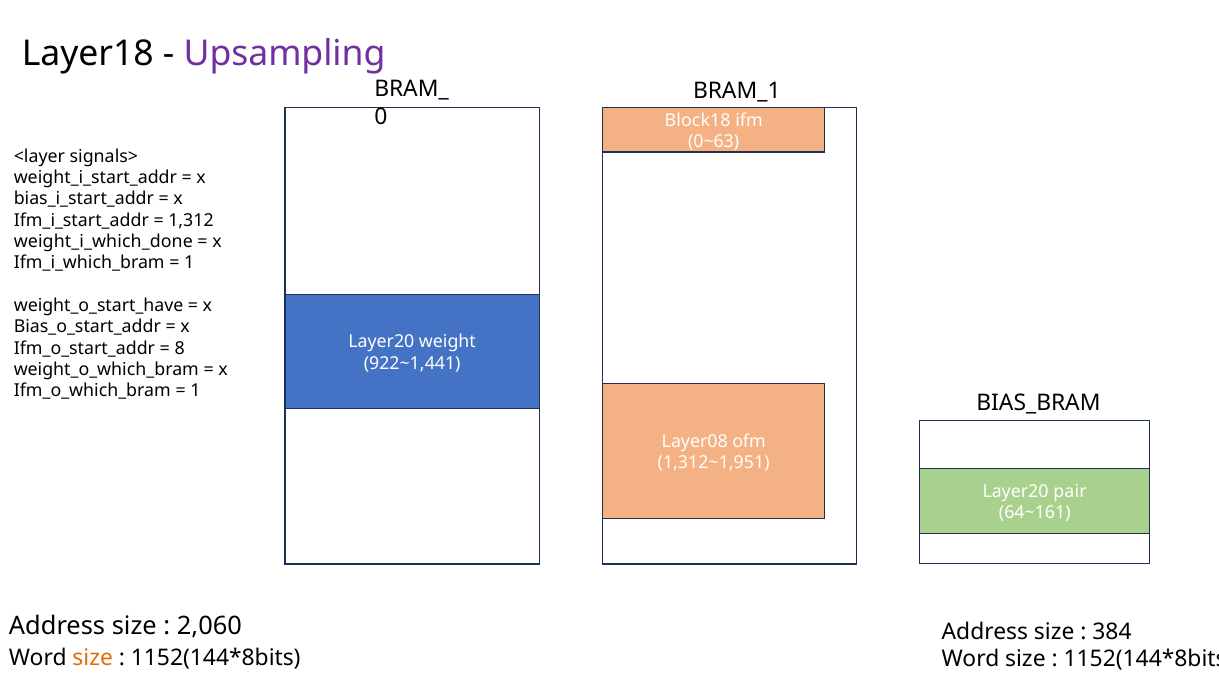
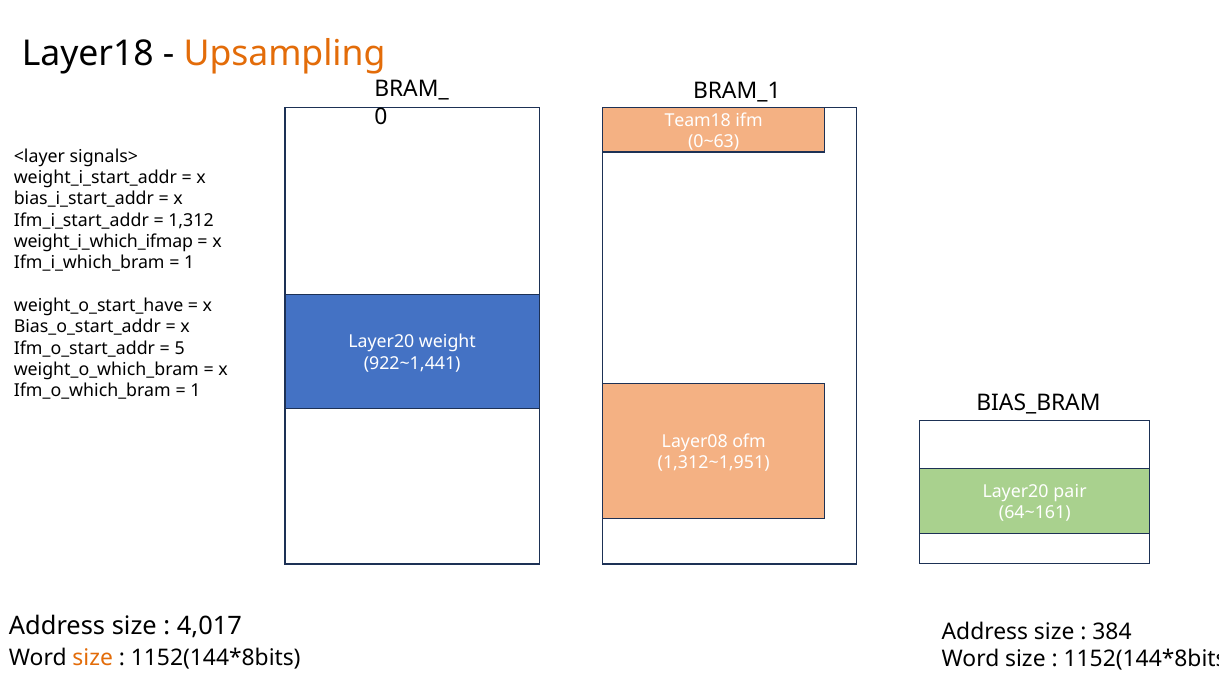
Upsampling colour: purple -> orange (284, 54)
Block18: Block18 -> Team18 (698, 120)
weight_i_which_done: weight_i_which_done -> weight_i_which_ifmap (103, 241)
8: 8 -> 5 (180, 348)
2,060: 2,060 -> 4,017 (209, 626)
